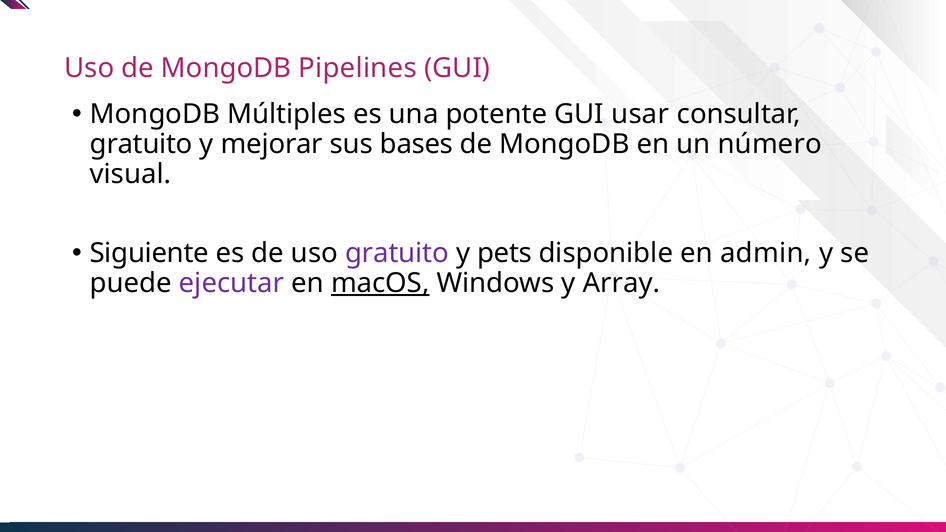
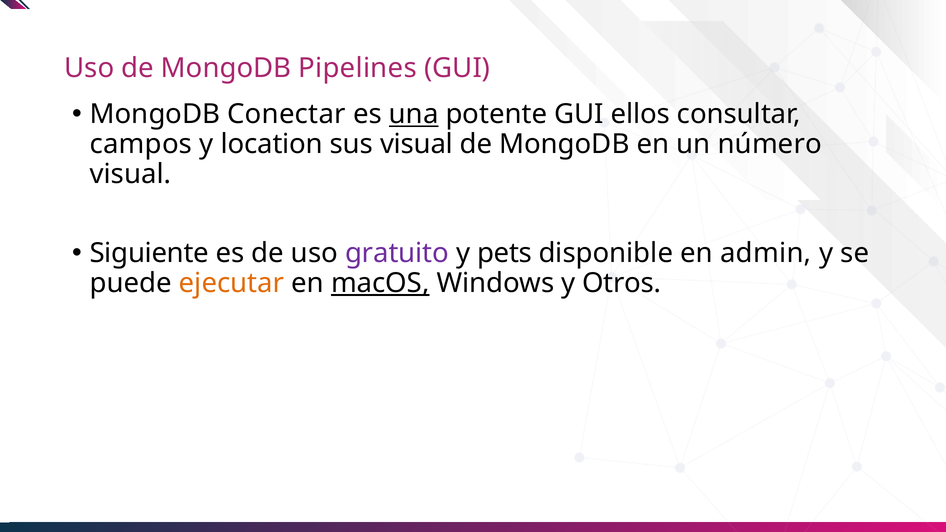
Múltiples: Múltiples -> Conectar (286, 114)
una underline: none -> present (414, 114)
usar: usar -> ellos (640, 114)
gratuito: gratuito -> campos (141, 144)
mejorar: mejorar -> location (272, 144)
sus bases: bases -> visual (417, 144)
ejecutar colour: purple -> orange (232, 283)
Array: Array -> Otros (622, 283)
